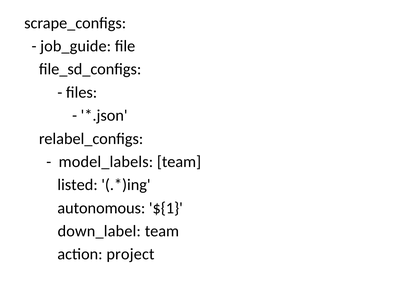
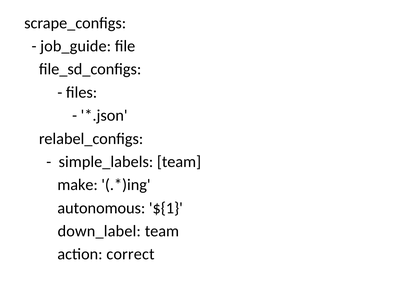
model_labels: model_labels -> simple_labels (106, 162)
listed: listed -> make (78, 185)
project: project -> correct (130, 254)
